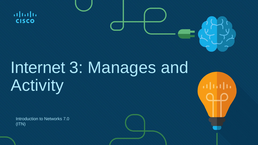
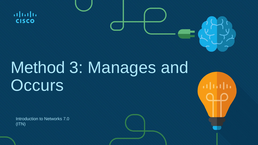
Internet: Internet -> Method (38, 68)
Activity: Activity -> Occurs (37, 86)
